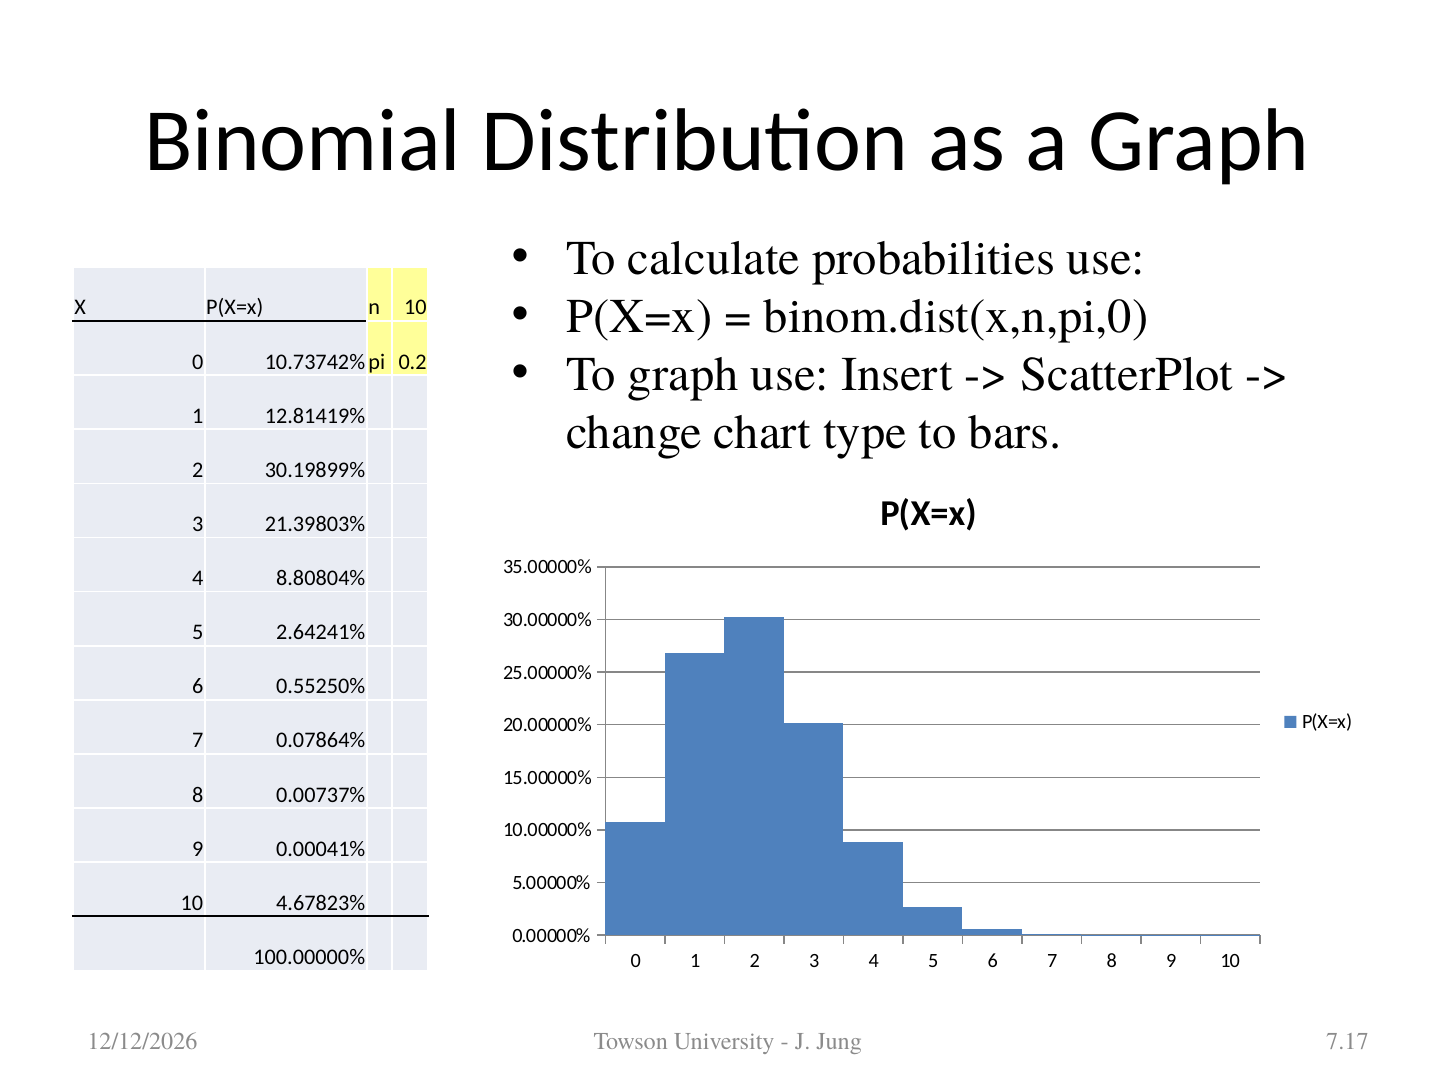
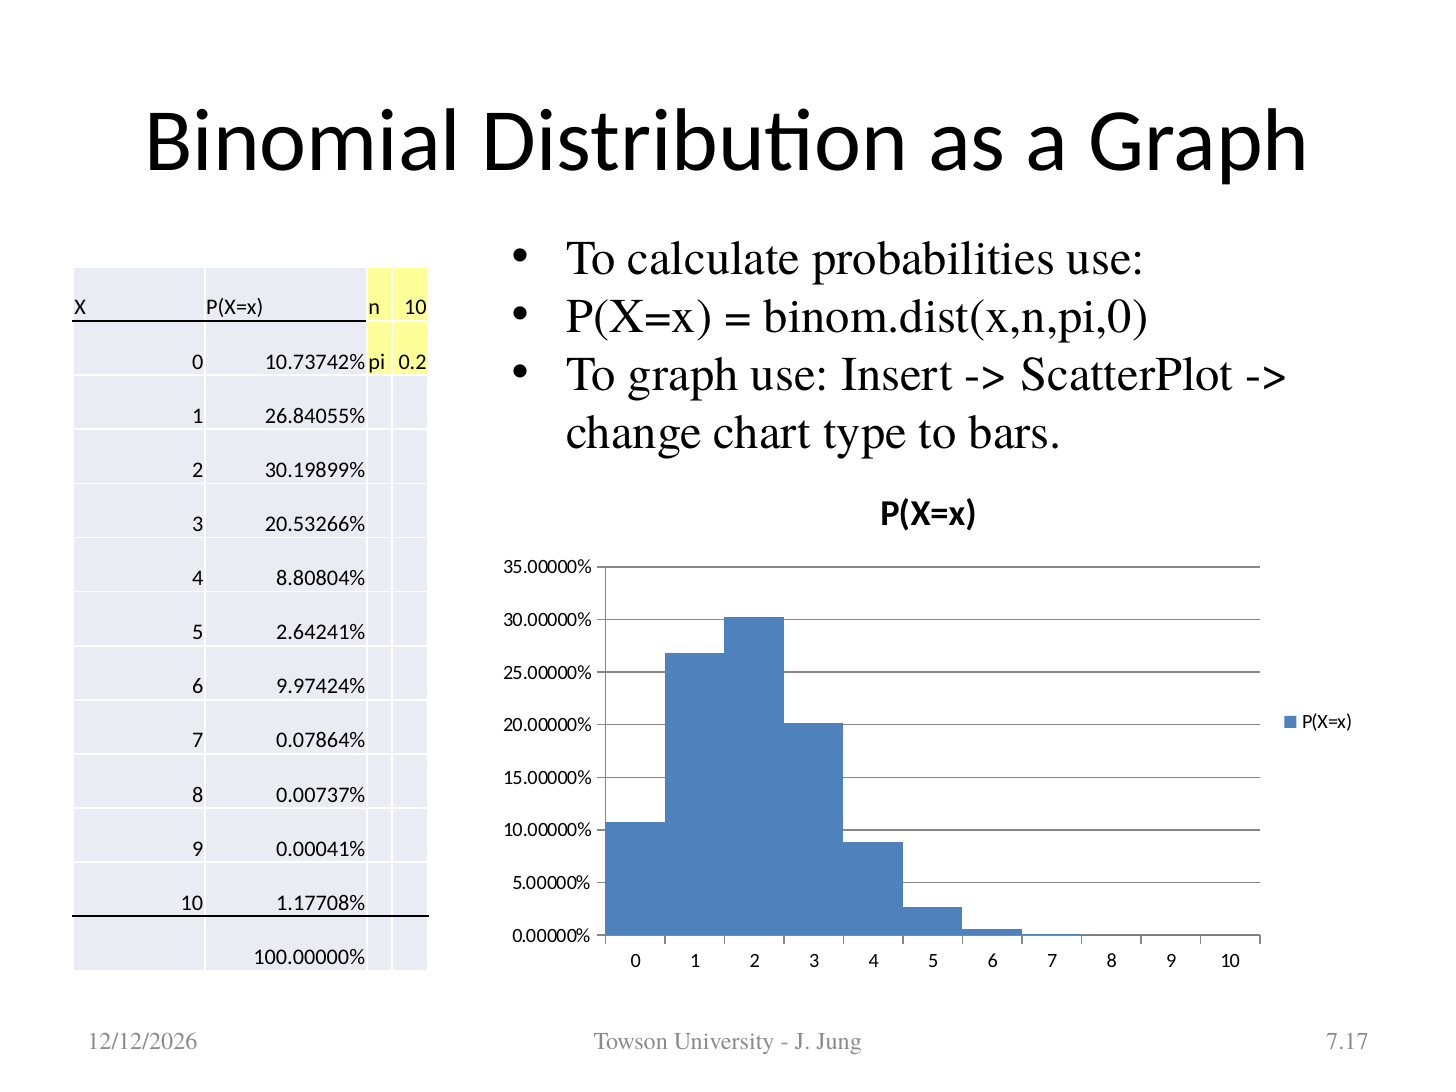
12.81419%: 12.81419% -> 26.84055% (315, 416)
21.39803%: 21.39803% -> 20.53266% (315, 524)
0.55250%: 0.55250% -> 9.97424% (321, 686)
4.67823%: 4.67823% -> 1.17708% (321, 903)
